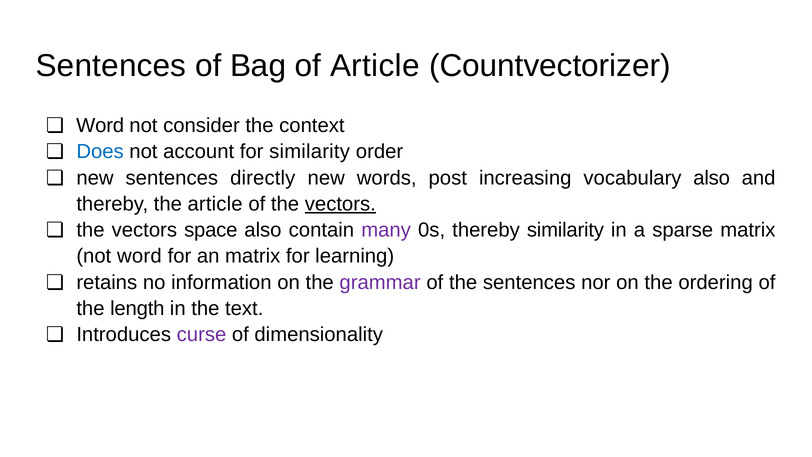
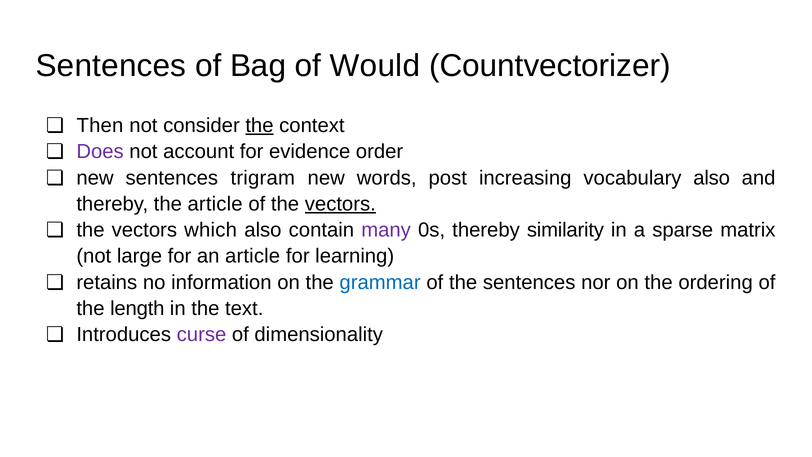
of Article: Article -> Would (375, 66)
Word: Word -> Then (100, 126)
the underline: none -> present (259, 126)
Does colour: blue -> purple (100, 152)
for similarity: similarity -> evidence (310, 152)
directly: directly -> trigram (263, 178)
space: space -> which (211, 230)
not word: word -> large (139, 256)
an matrix: matrix -> article (253, 256)
grammar colour: purple -> blue (380, 282)
